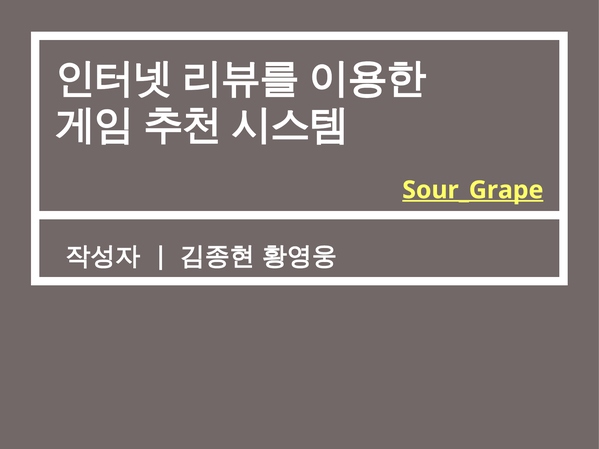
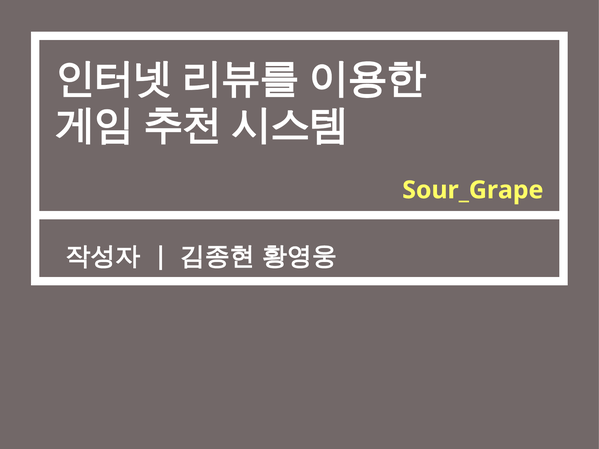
Sour_Grape underline: present -> none (473, 190)
